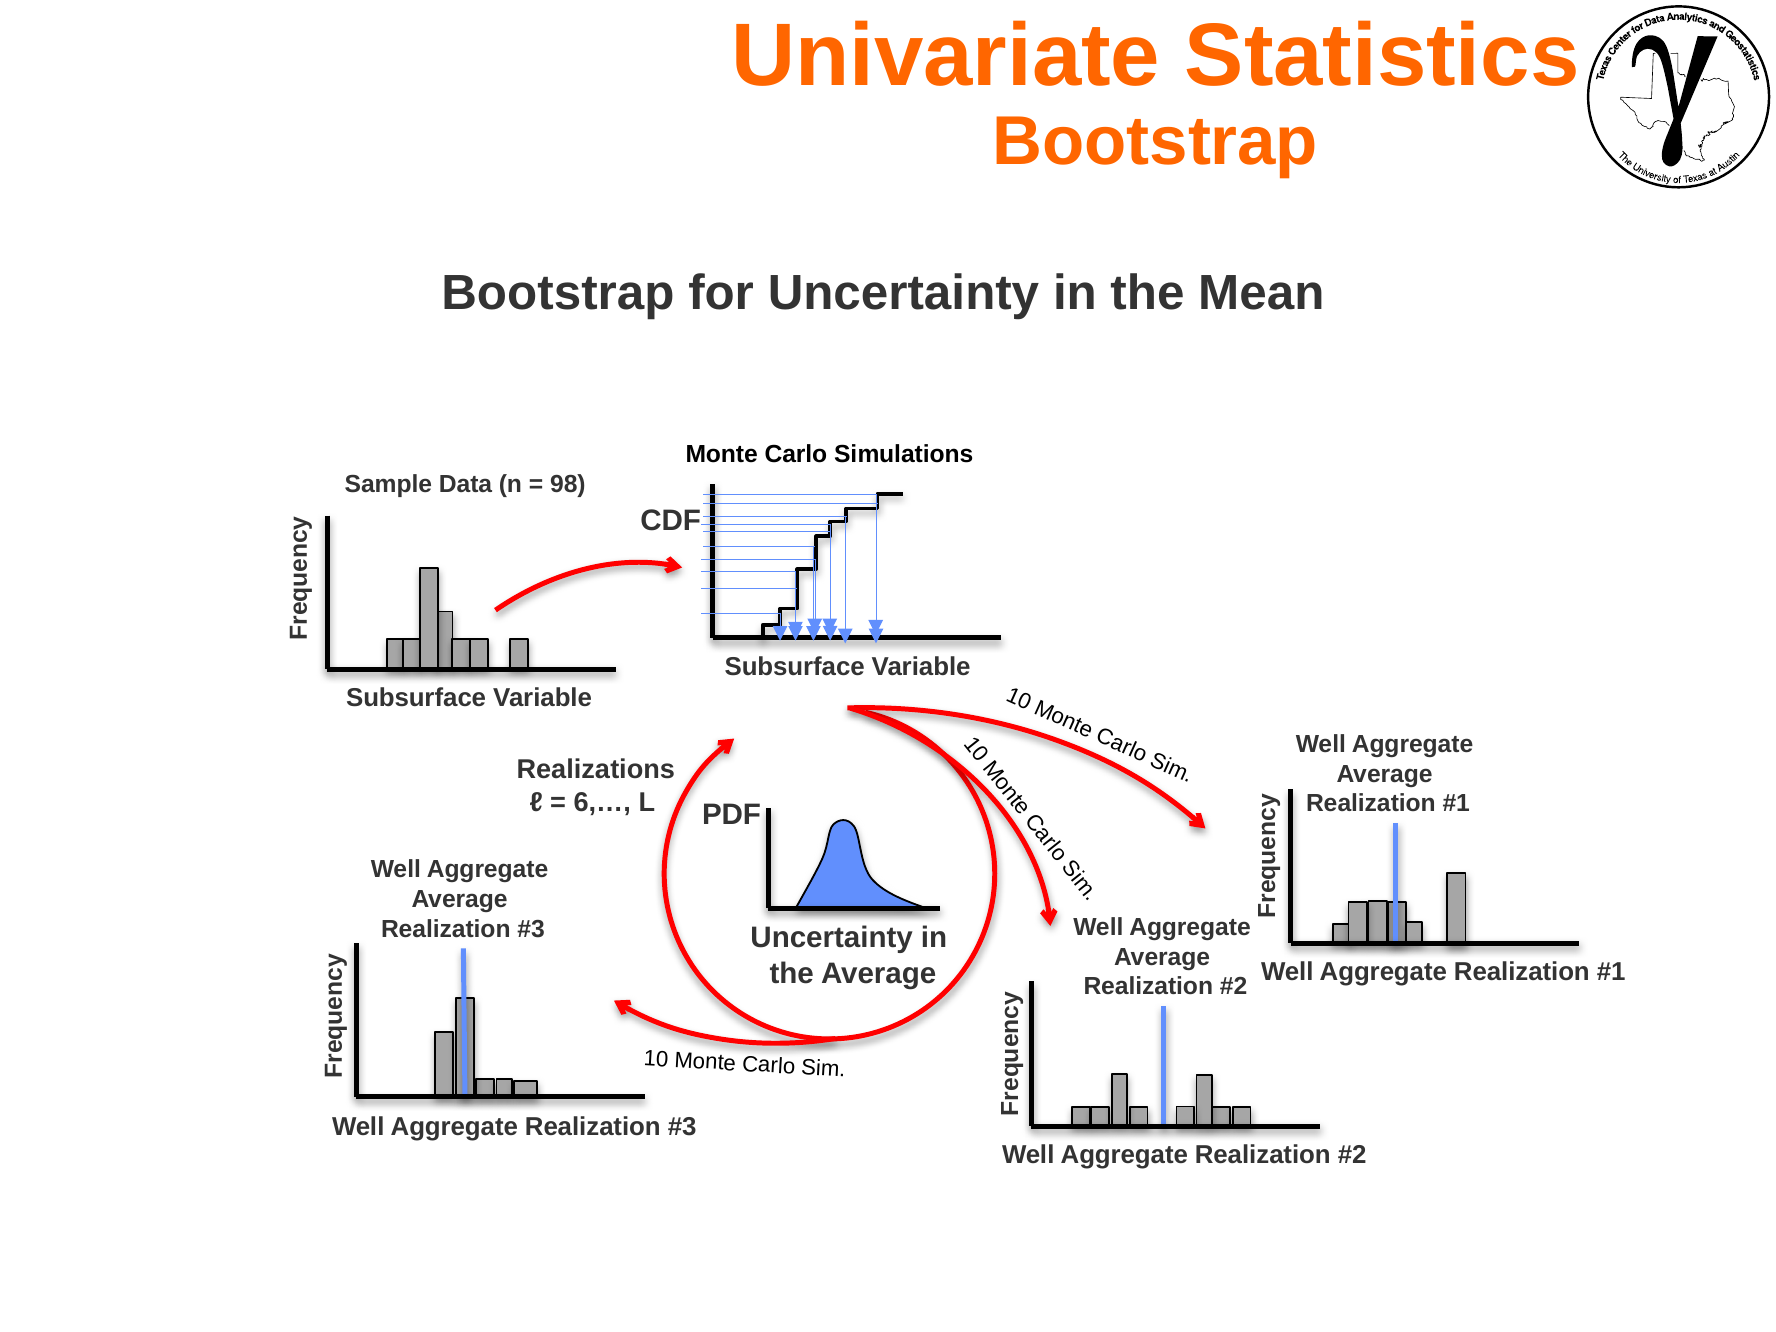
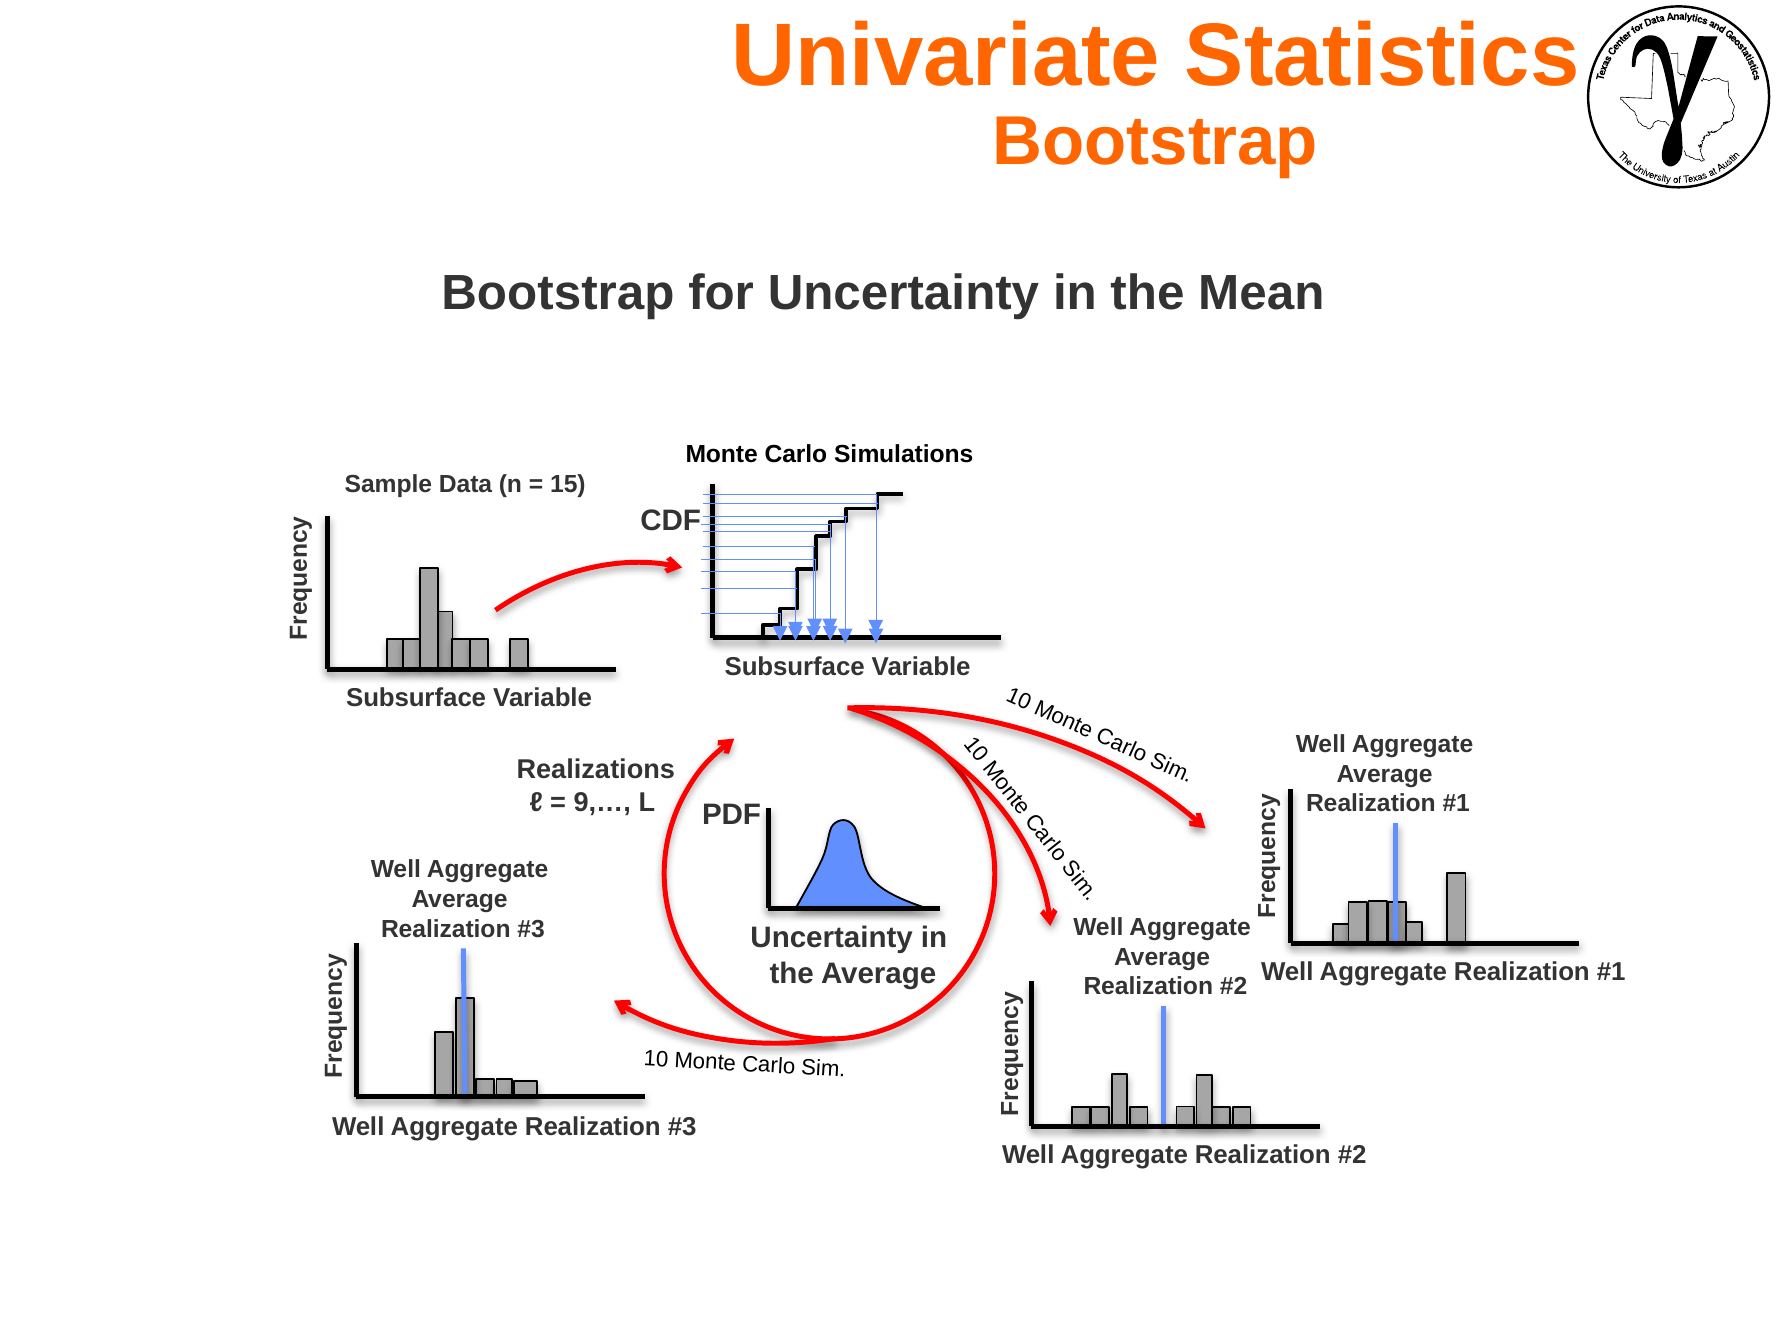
98: 98 -> 15 (568, 484)
6,…: 6,… -> 9,… (602, 802)
